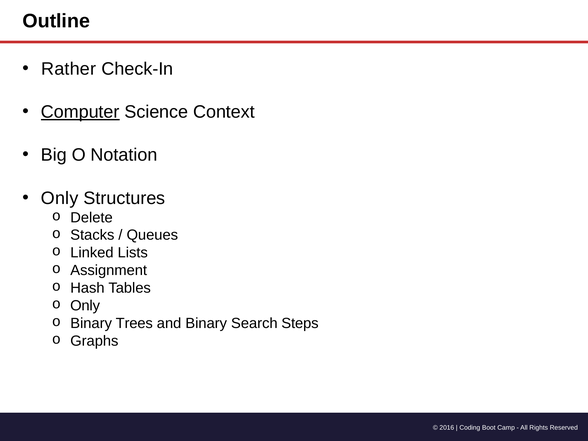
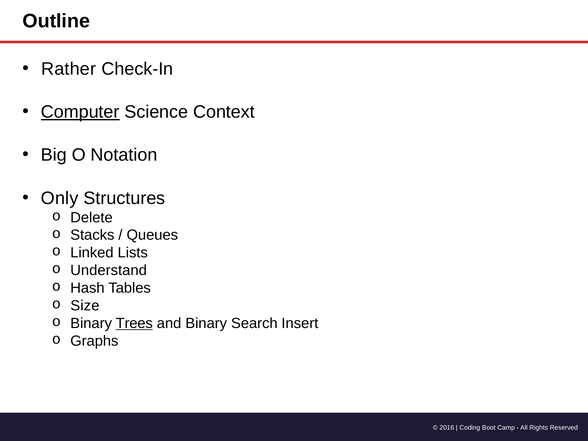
Assignment: Assignment -> Understand (109, 270)
o Only: Only -> Size (85, 306)
Trees underline: none -> present (134, 323)
Steps: Steps -> Insert (300, 323)
